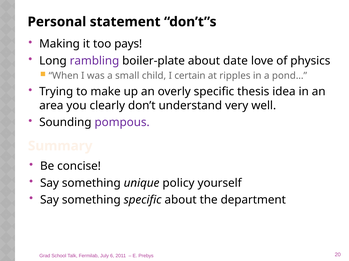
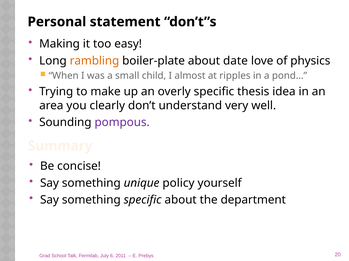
pays: pays -> easy (128, 44)
rambling colour: purple -> orange (94, 61)
certain: certain -> almost (190, 76)
